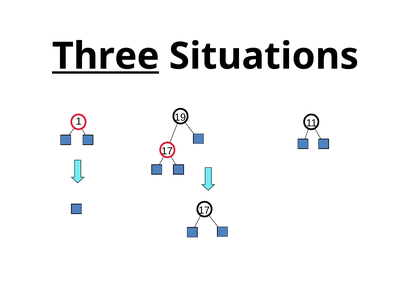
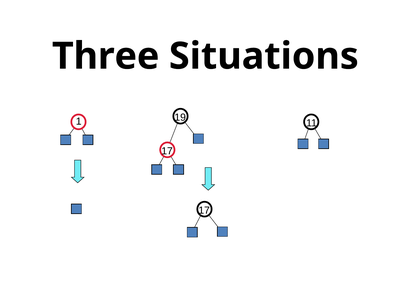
Three underline: present -> none (106, 56)
